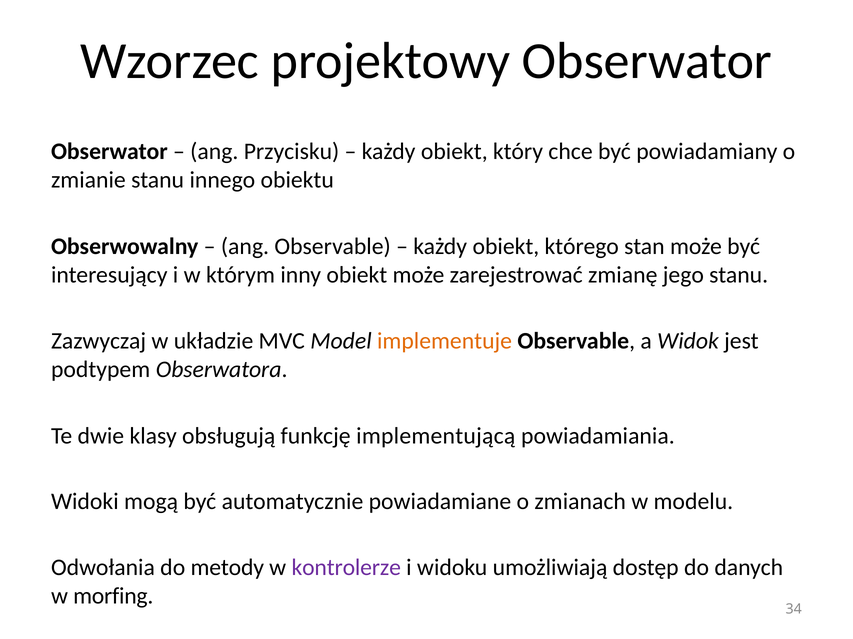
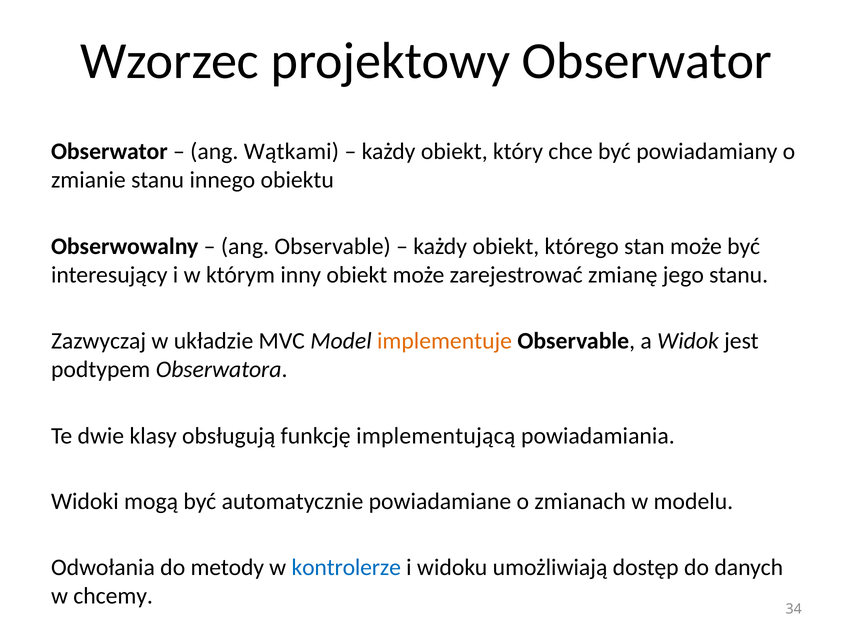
Przycisku: Przycisku -> Wątkami (291, 152)
kontrolerze colour: purple -> blue (346, 568)
morfing: morfing -> chcemy (113, 597)
